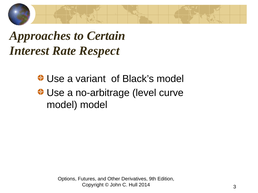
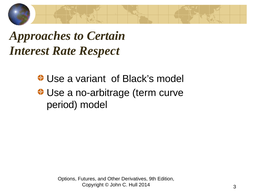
level: level -> term (144, 93)
model: model -> period (62, 105)
